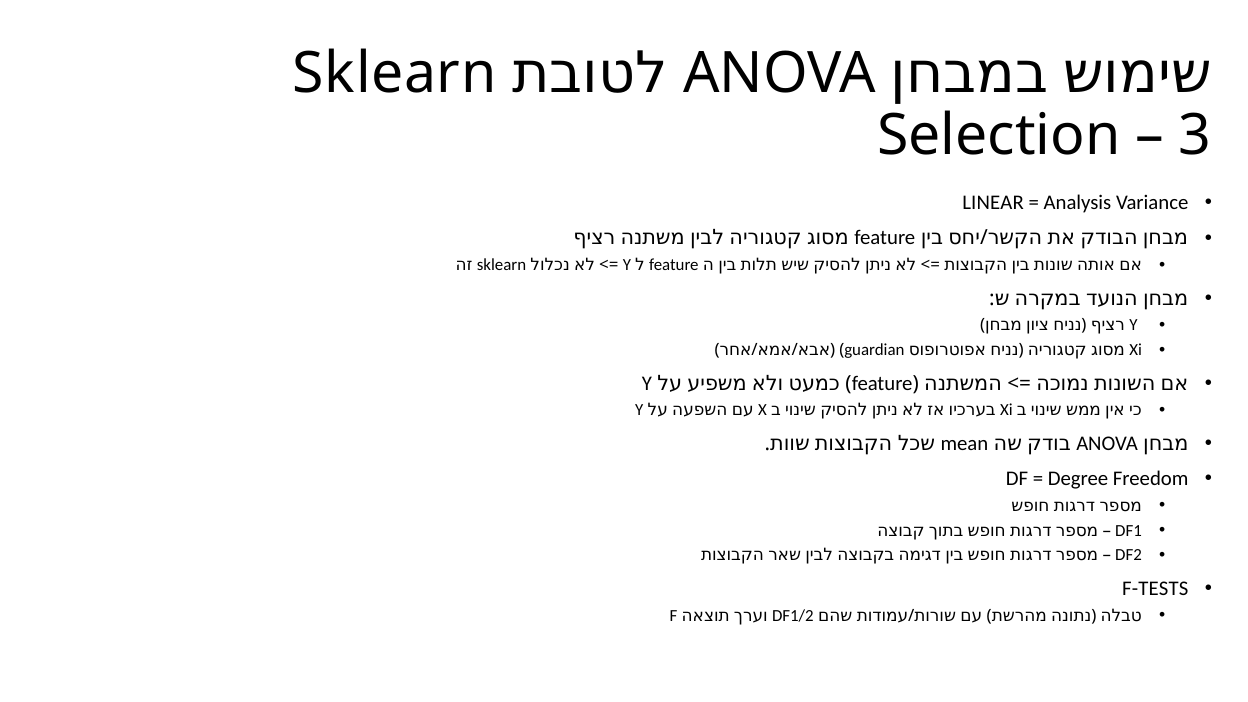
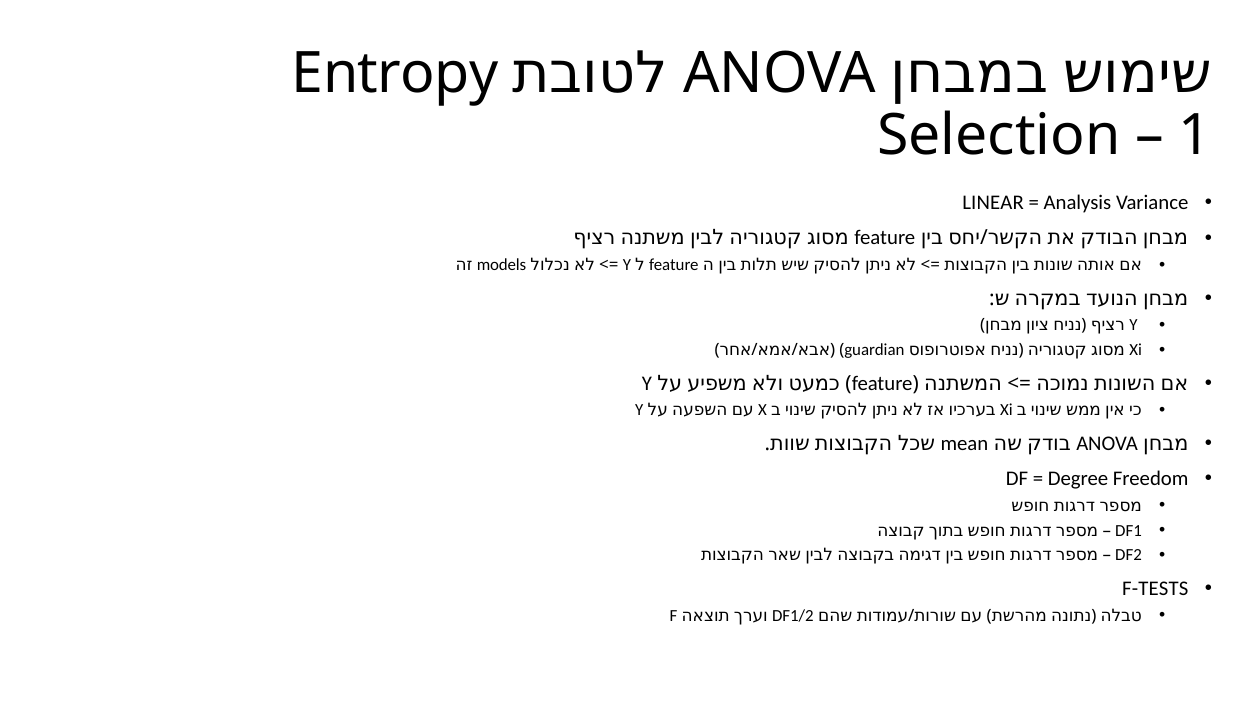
Sklearn: Sklearn -> Entropy (395, 74)
3: 3 -> 1 (1195, 136)
sklearn: sklearn -> models (502, 265)
